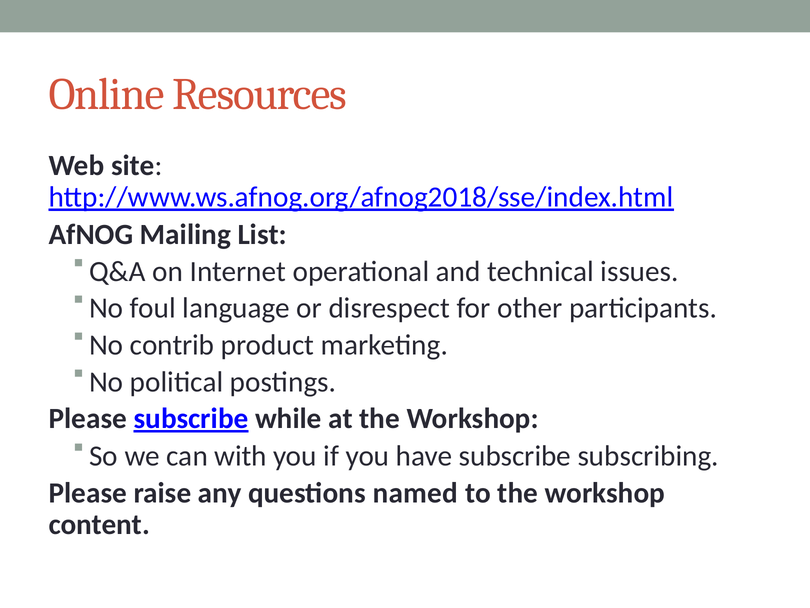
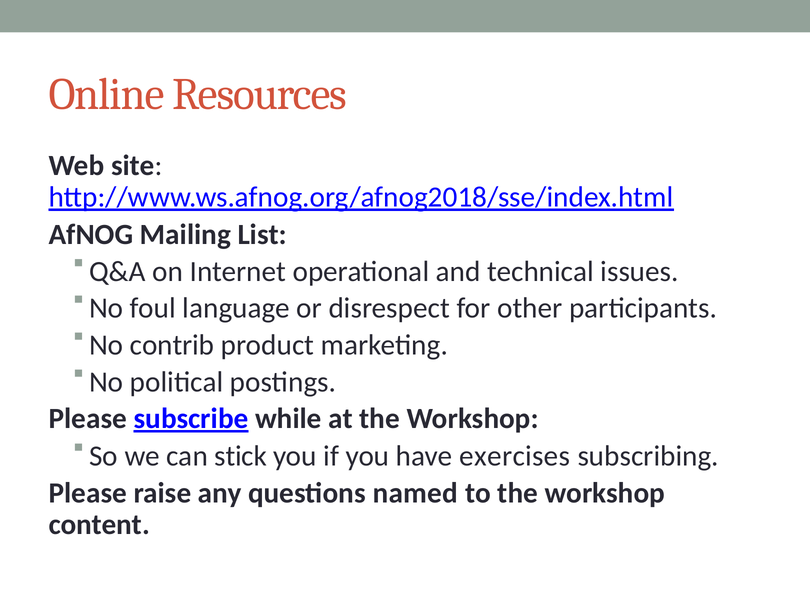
with: with -> stick (241, 456)
have subscribe: subscribe -> exercises (515, 456)
